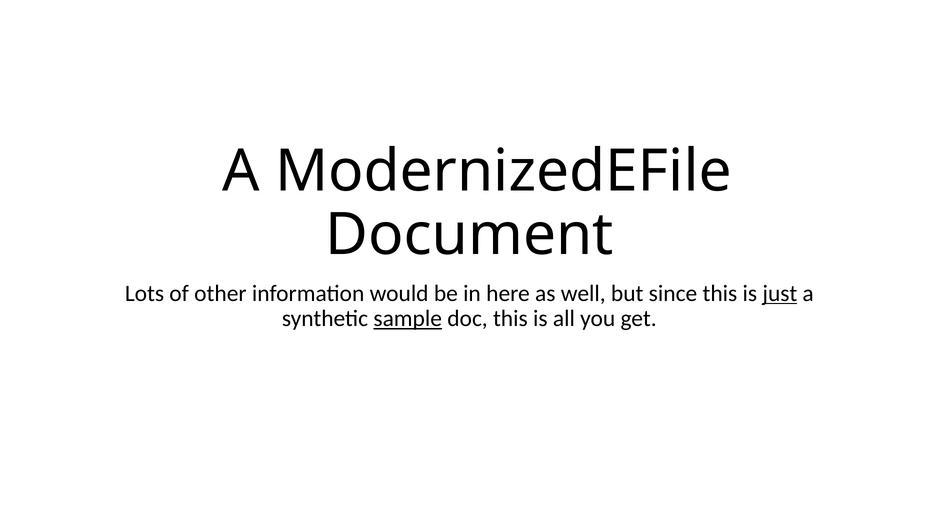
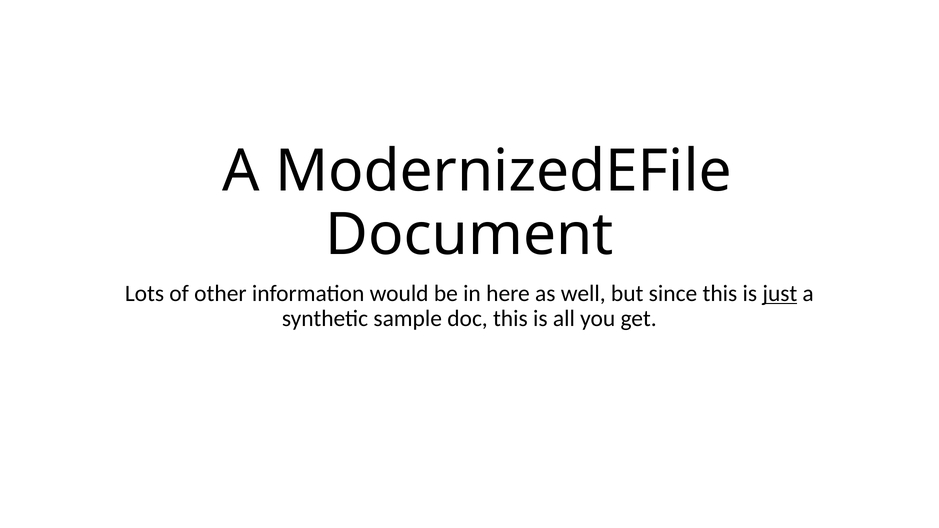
sample underline: present -> none (408, 319)
